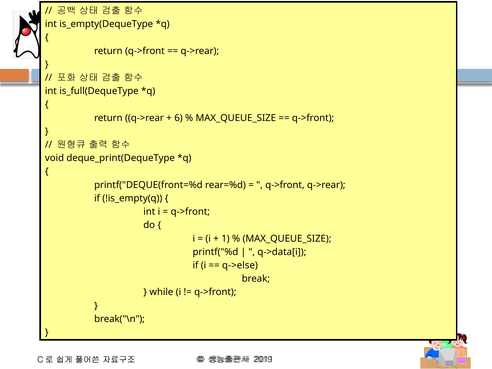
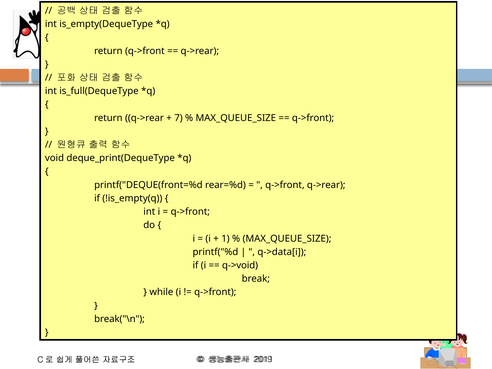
6: 6 -> 7 (178, 118)
q->else: q->else -> q->void (240, 265)
